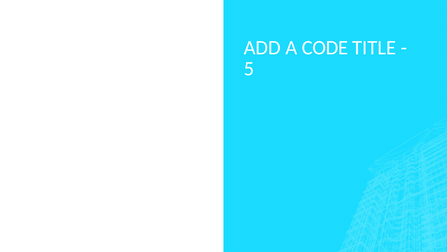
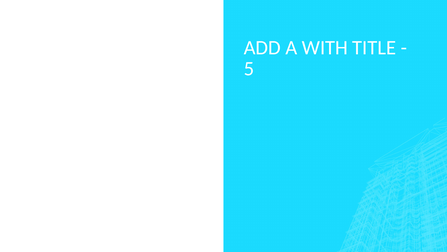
CODE: CODE -> WITH (325, 48)
